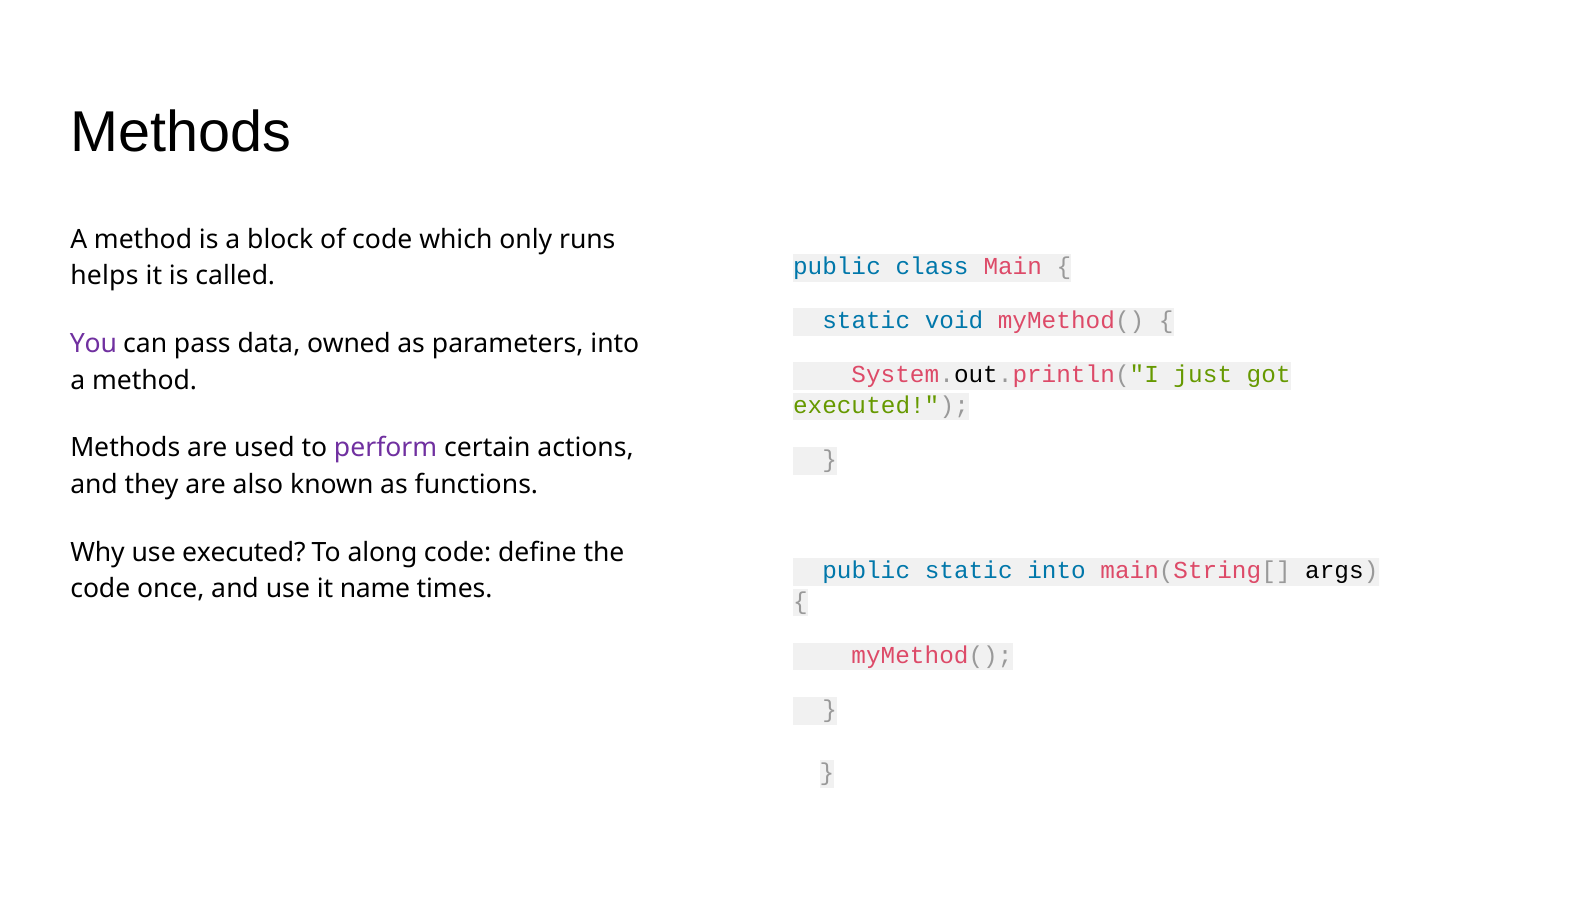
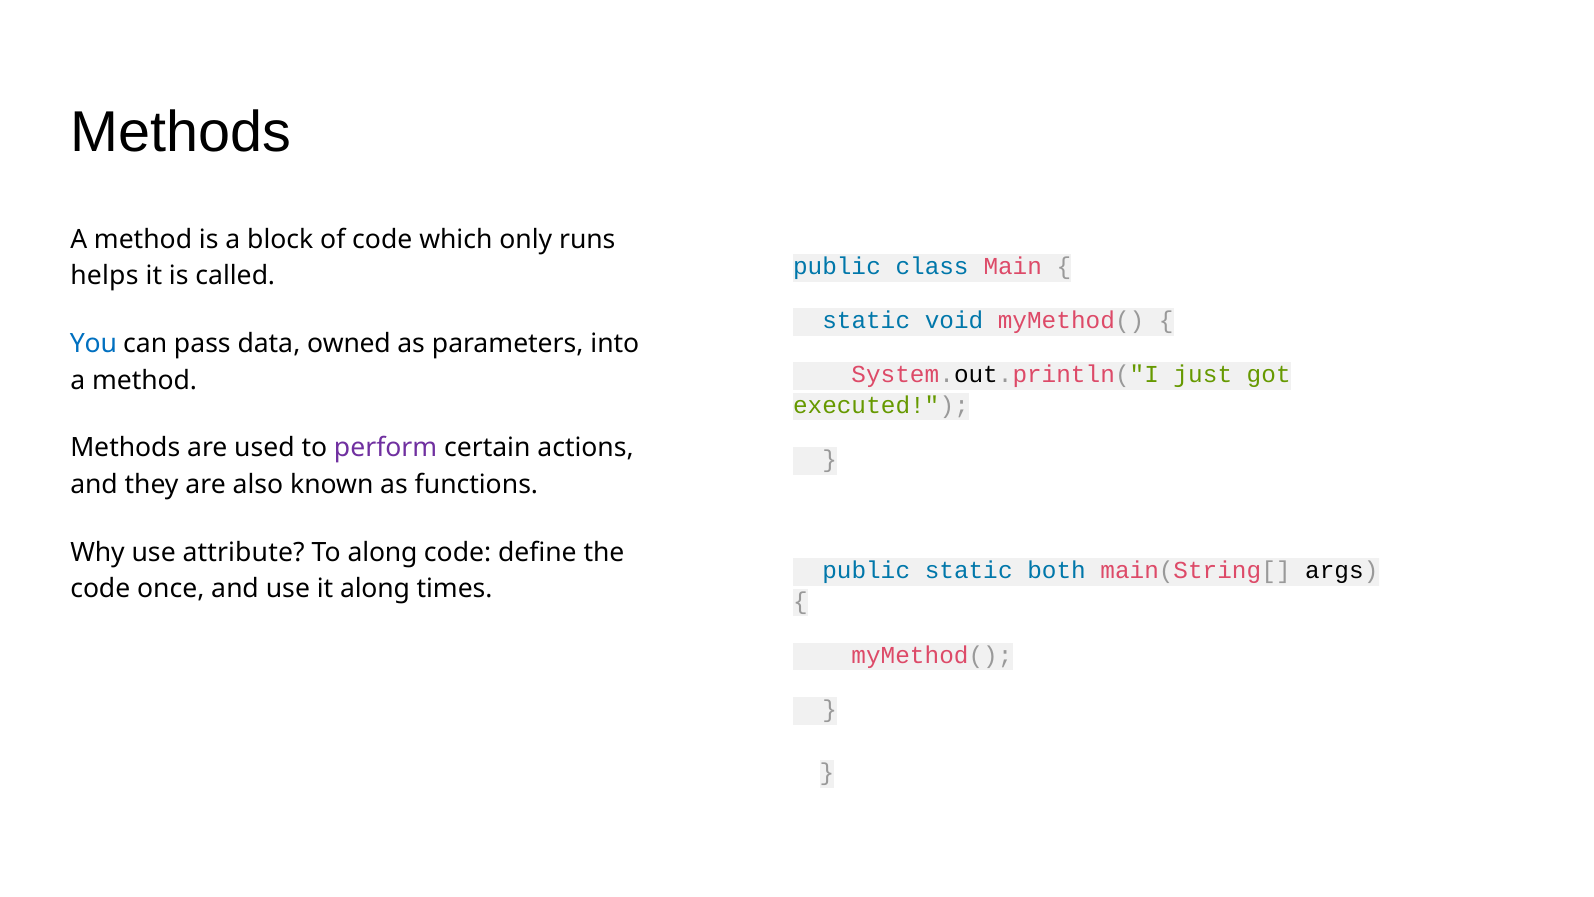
You colour: purple -> blue (93, 344)
use executed: executed -> attribute (244, 552)
static into: into -> both (1057, 571)
it name: name -> along (375, 589)
